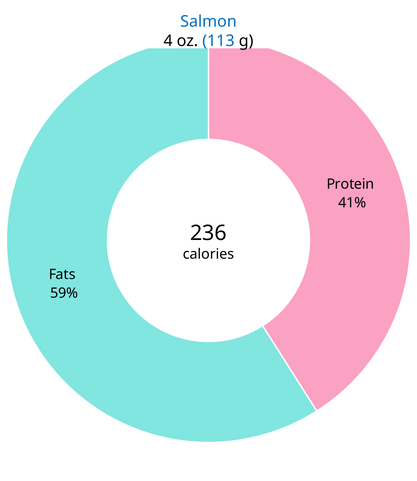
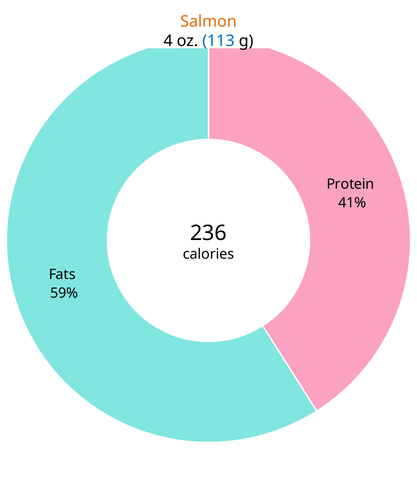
Salmon colour: blue -> orange (208, 22)
